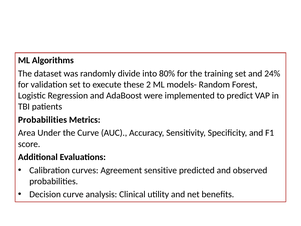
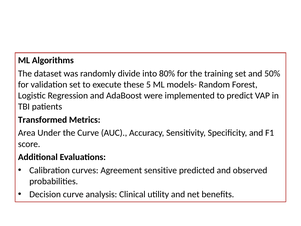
24%: 24% -> 50% (272, 73)
2: 2 -> 5 (148, 84)
Probabilities: Probabilities -> Transformed (43, 120)
